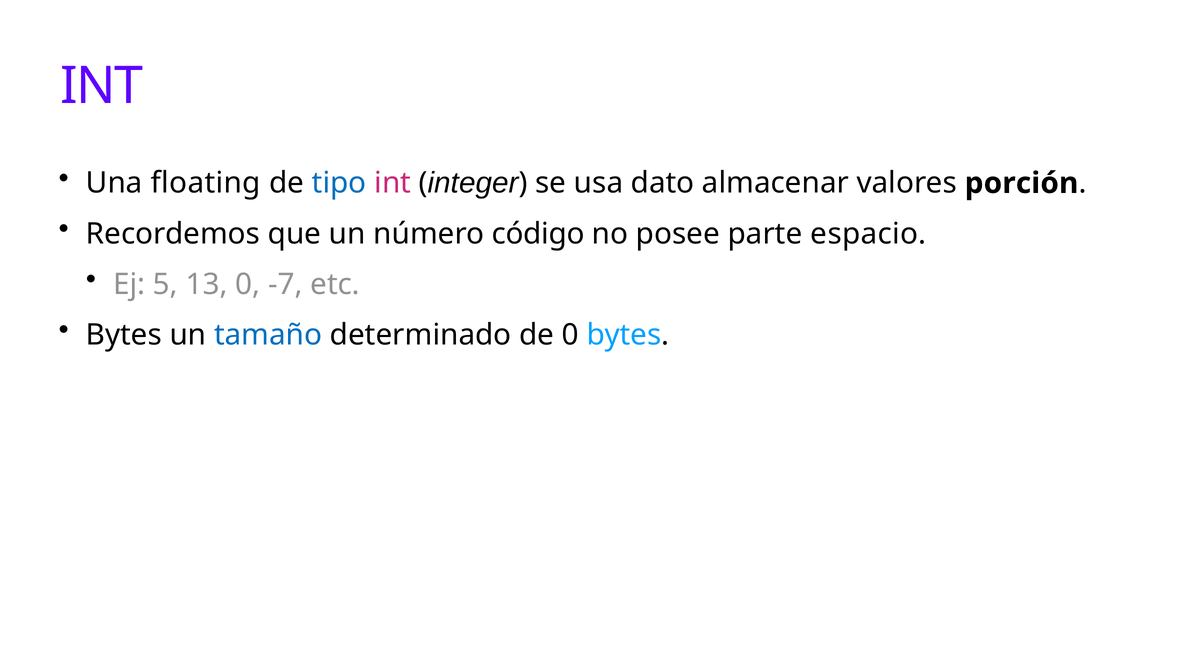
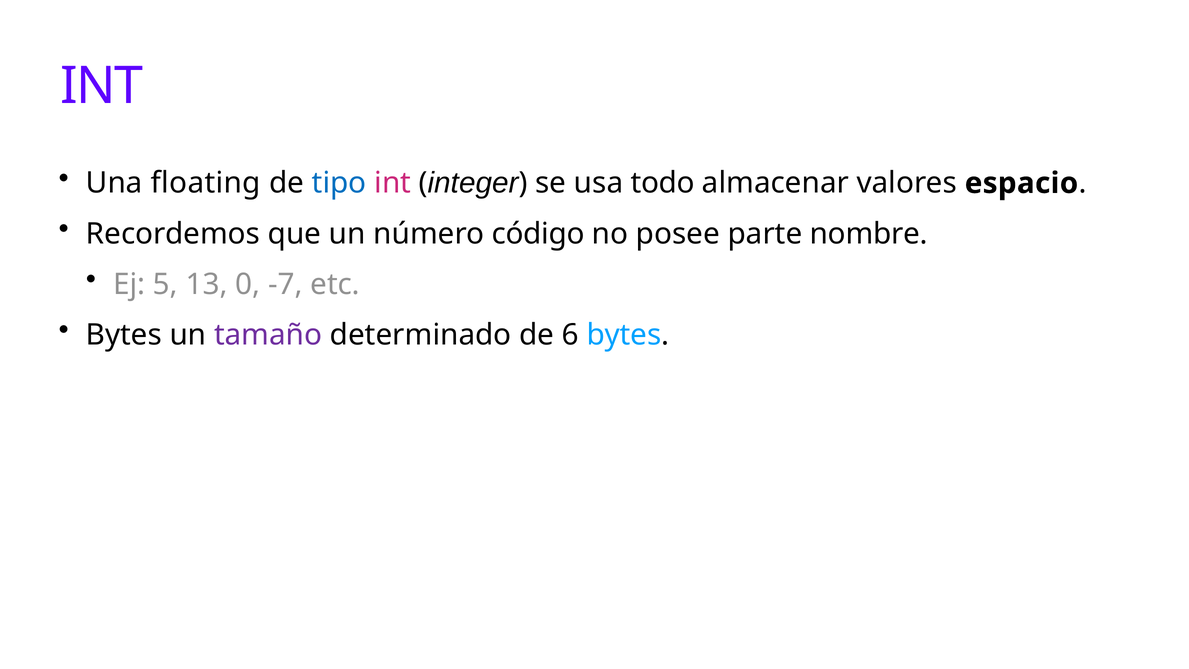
dato: dato -> todo (663, 183)
porción: porción -> espacio (1021, 183)
espacio: espacio -> nombre (869, 234)
tamaño colour: blue -> purple (268, 335)
de 0: 0 -> 6 (570, 335)
